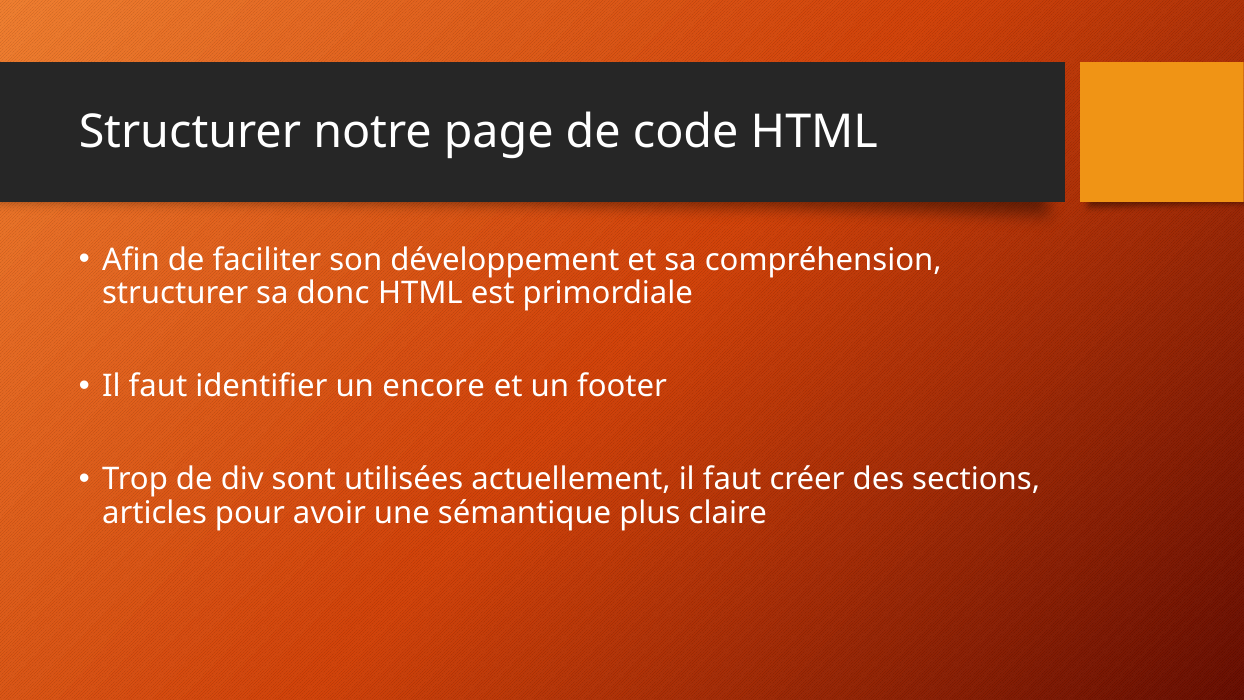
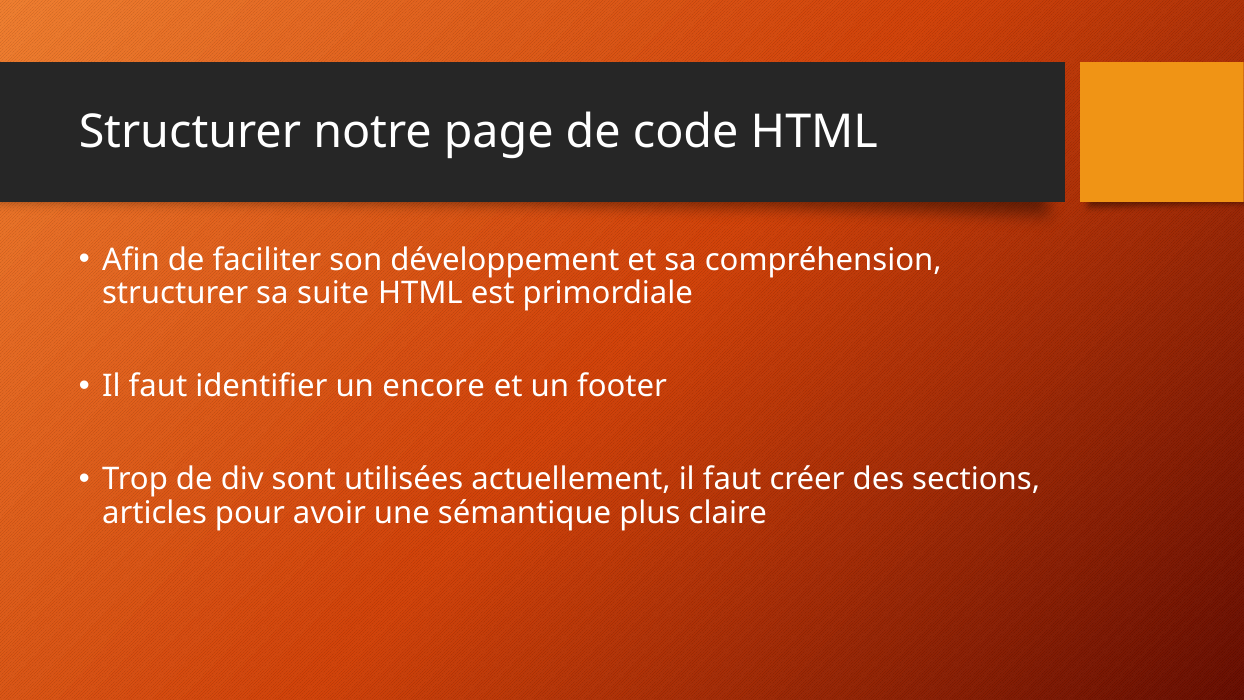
donc: donc -> suite (333, 293)
